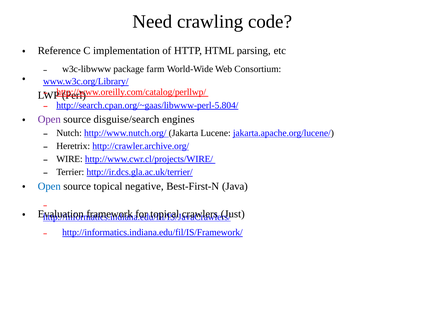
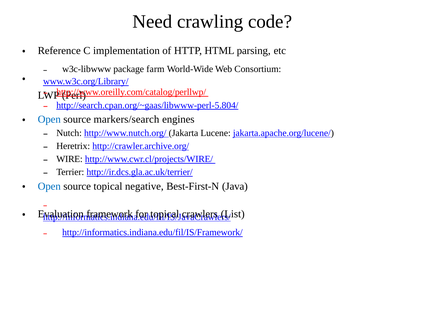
Open colour: purple -> blue (49, 119)
disguise/search: disguise/search -> markers/search (126, 119)
Just: Just -> List (233, 214)
